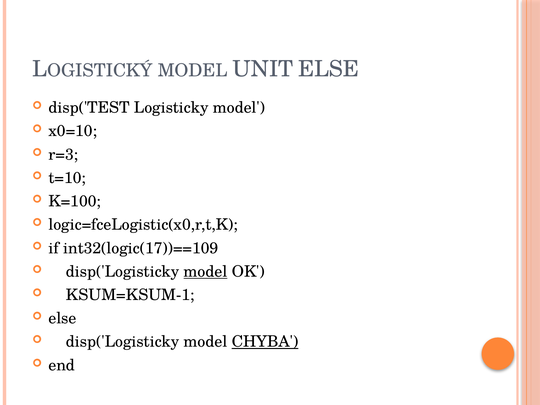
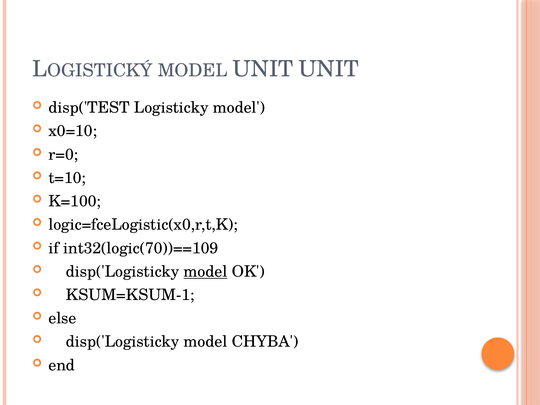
UNIT ELSE: ELSE -> UNIT (329, 69)
r=3: r=3 -> r=0 (63, 155)
int32(logic(17))==109: int32(logic(17))==109 -> int32(logic(70))==109 (141, 248)
CHYBA underline: present -> none (265, 342)
